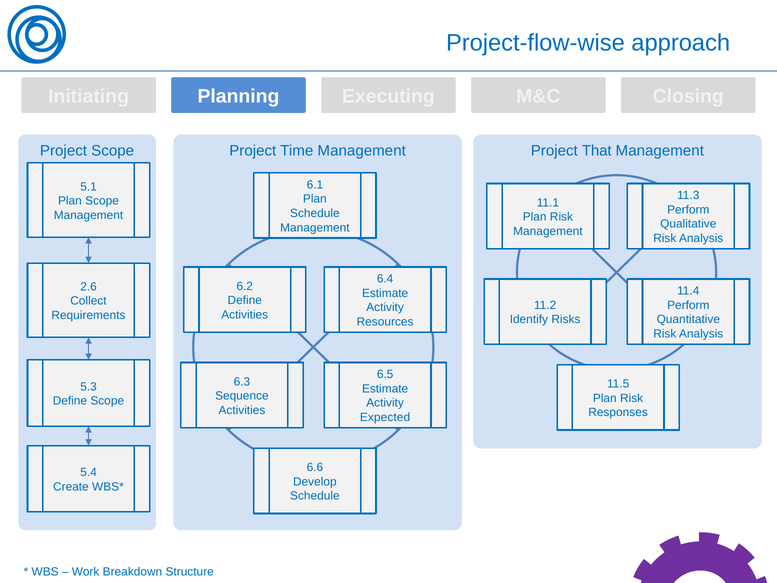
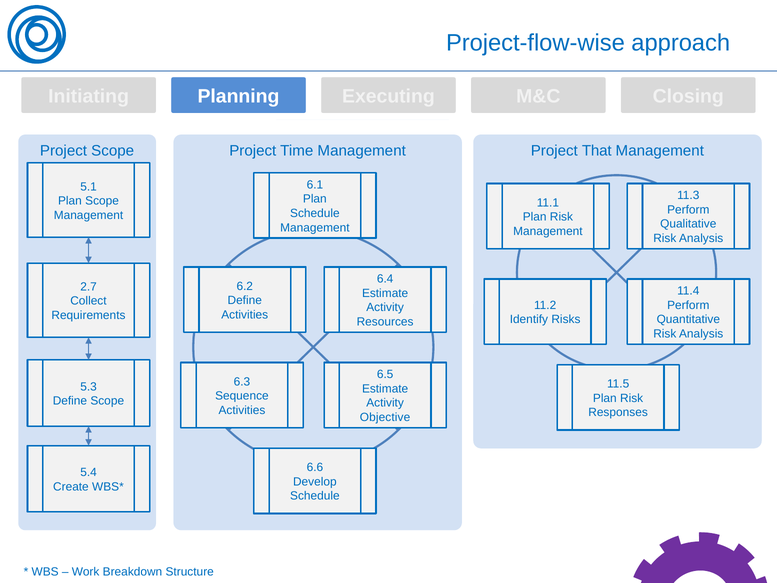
2.6: 2.6 -> 2.7 (89, 287)
Expected: Expected -> Objective (385, 417)
